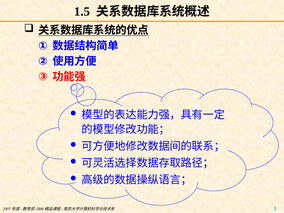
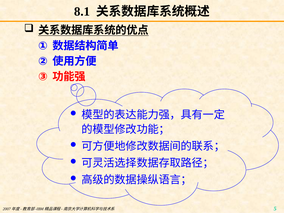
1.5: 1.5 -> 8.1 (82, 12)
